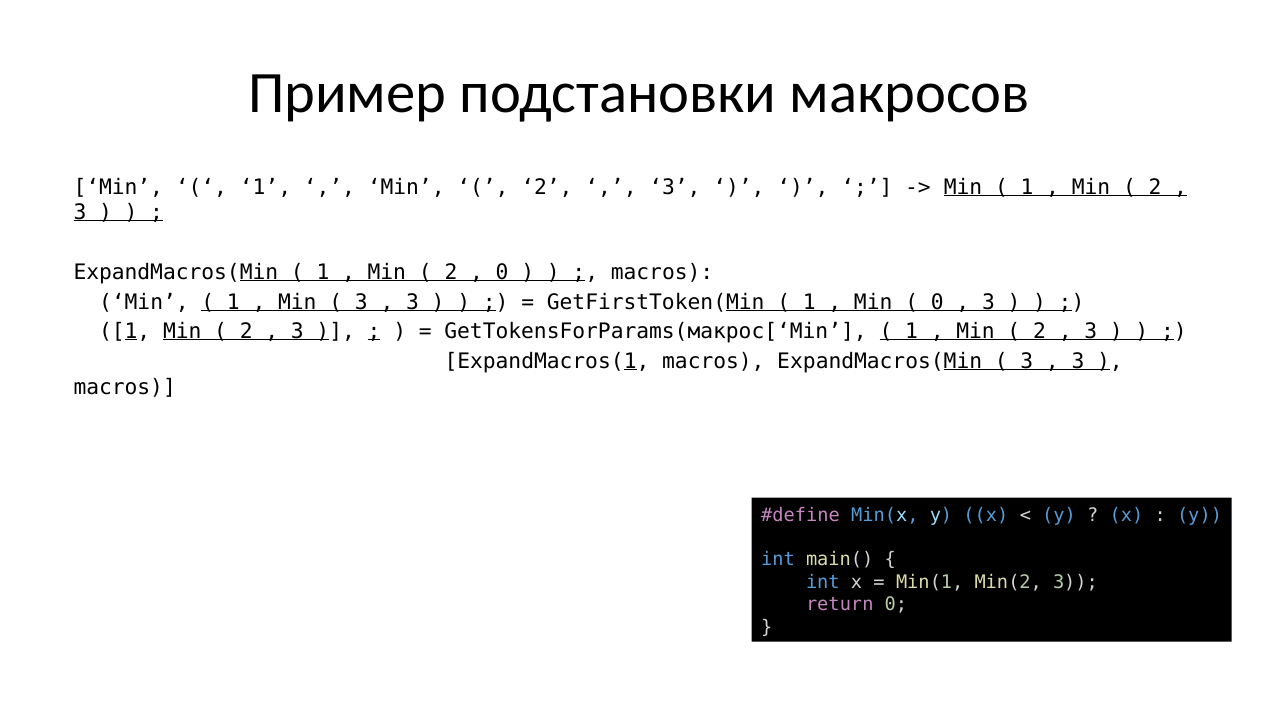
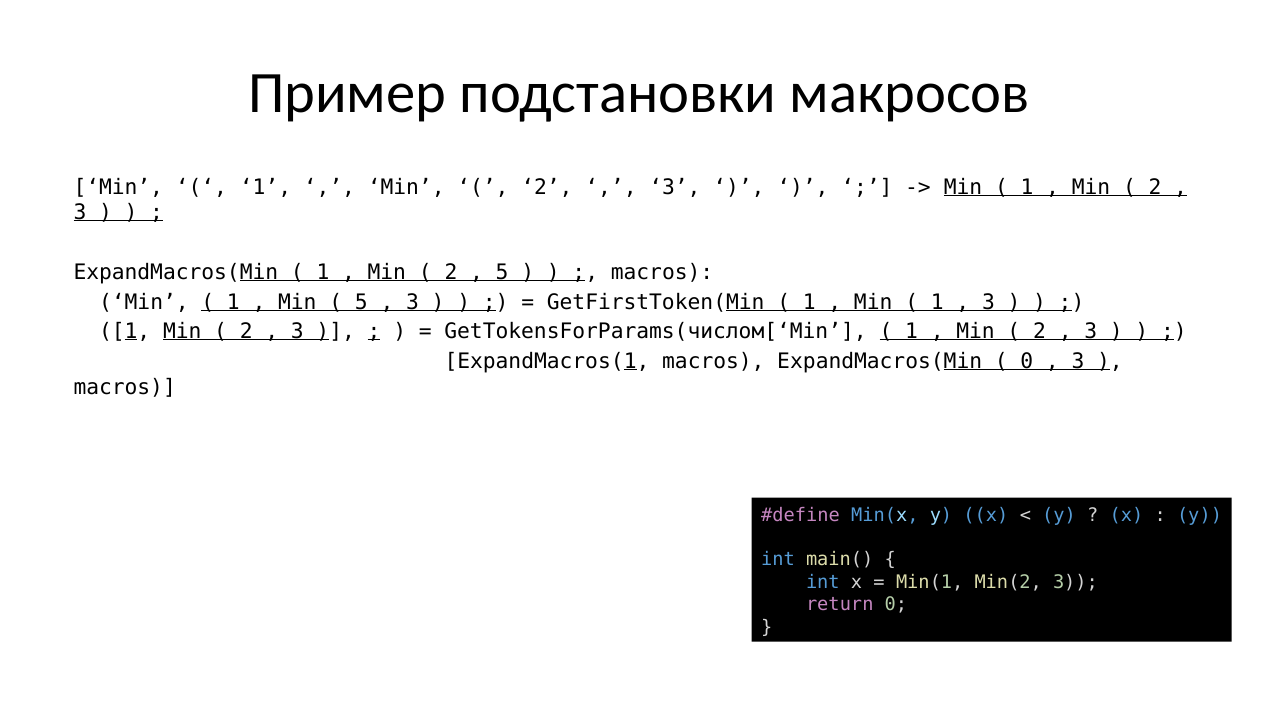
0: 0 -> 5 (502, 272)
3: 3 -> 5 (361, 302)
0: 0 -> 1 (937, 302)
GetTokensForParams(макрос[‘Min: GetTokensForParams(макрос[‘Min -> GetTokensForParams(числом[‘Min (656, 332)
3: 3 -> 0 (1027, 361)
